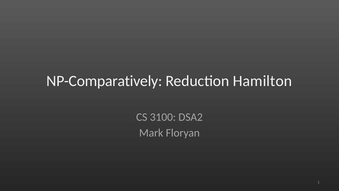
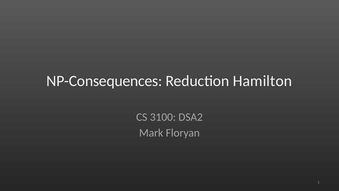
NP-Comparatively: NP-Comparatively -> NP-Consequences (104, 81)
